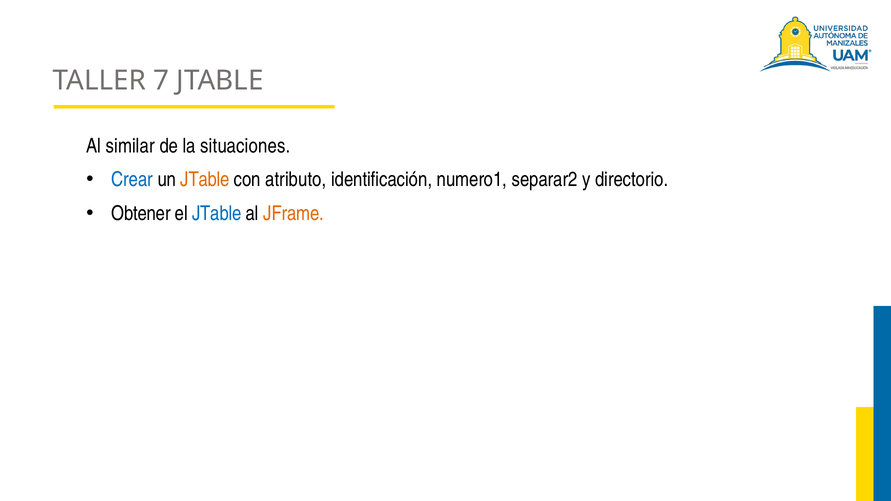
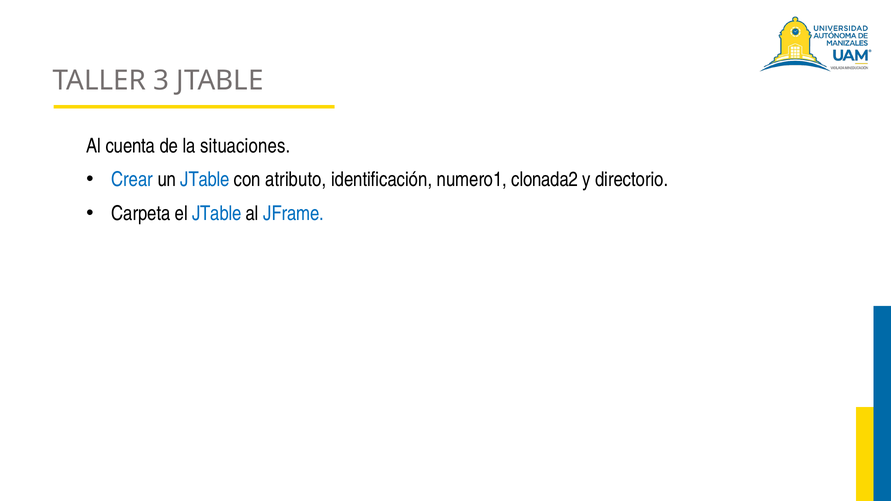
7: 7 -> 3 (161, 81)
similar: similar -> cuenta (130, 146)
JTable colour: orange -> blue (205, 180)
separar2: separar2 -> clonada2 (545, 180)
Obtener: Obtener -> Carpeta (141, 214)
JFrame colour: orange -> blue (294, 214)
